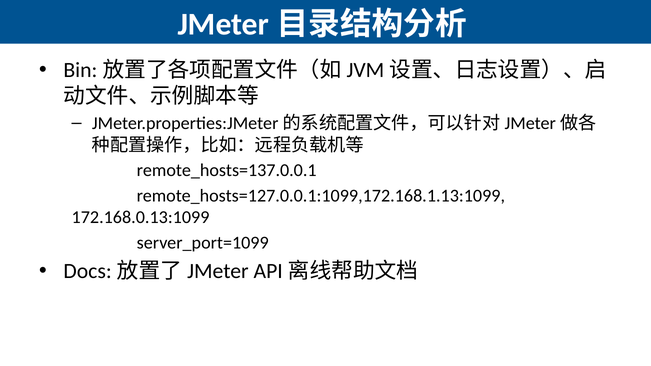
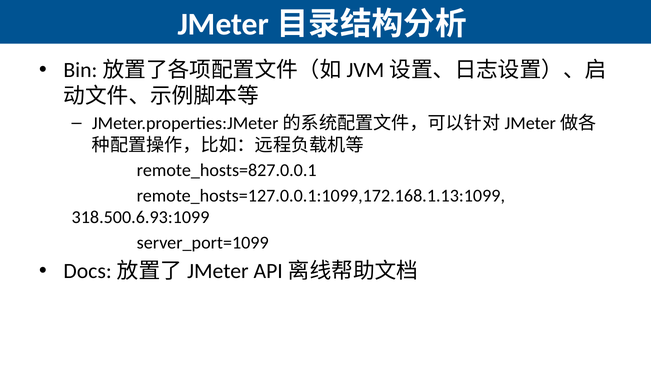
remote_hosts=137.0.0.1: remote_hosts=137.0.0.1 -> remote_hosts=827.0.0.1 (227, 170)
172.168.0.13:1099: 172.168.0.13:1099 -> 318.500.6.93:1099 (141, 218)
